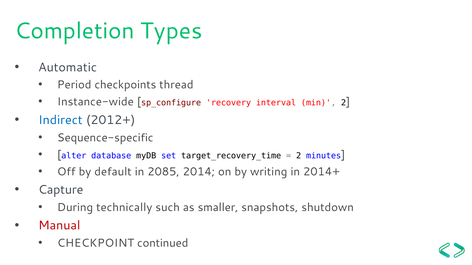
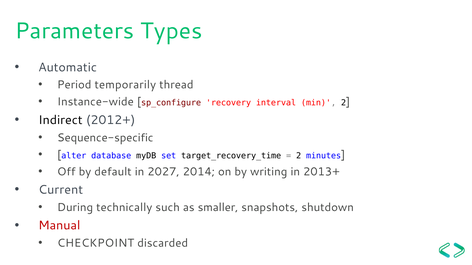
Completion: Completion -> Parameters (74, 31)
checkpoints: checkpoints -> temporarily (125, 85)
Indirect colour: blue -> black (60, 120)
2085: 2085 -> 2027 (163, 172)
2014+: 2014+ -> 2013+ (322, 172)
Capture: Capture -> Current (61, 190)
continued: continued -> discarded (163, 244)
